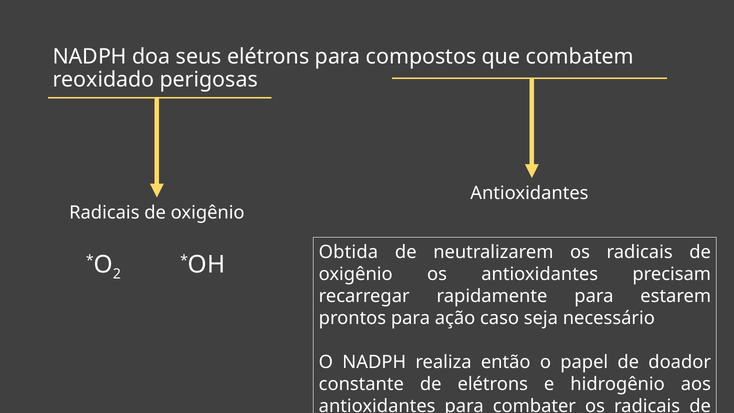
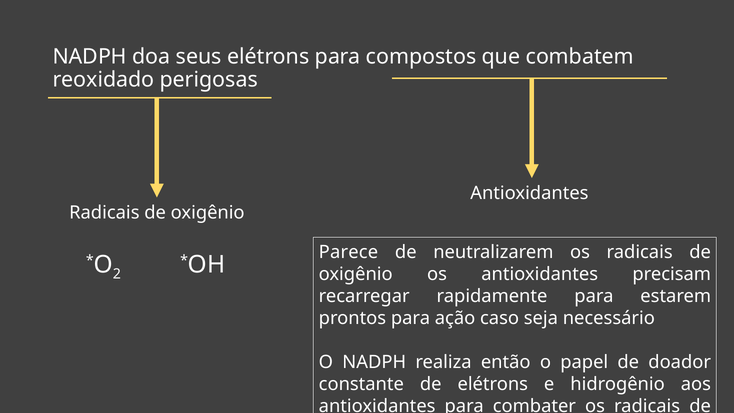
Obtida: Obtida -> Parece (348, 252)
